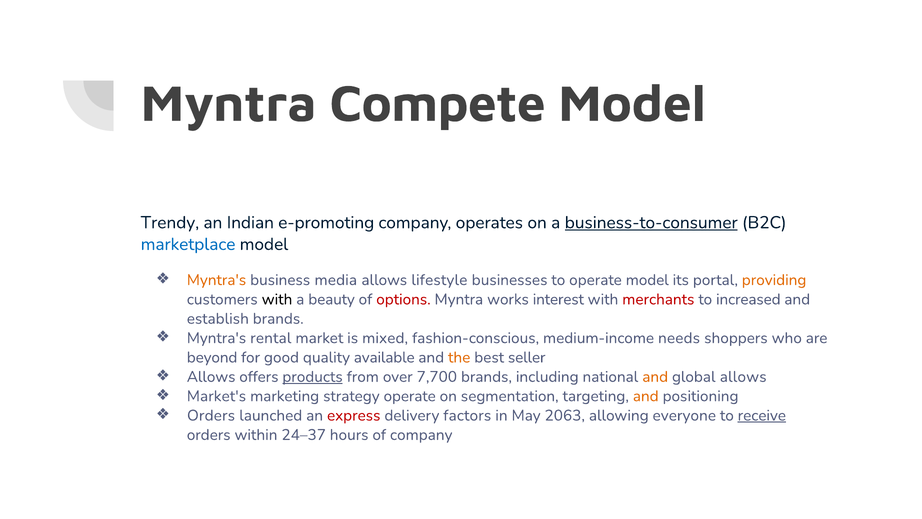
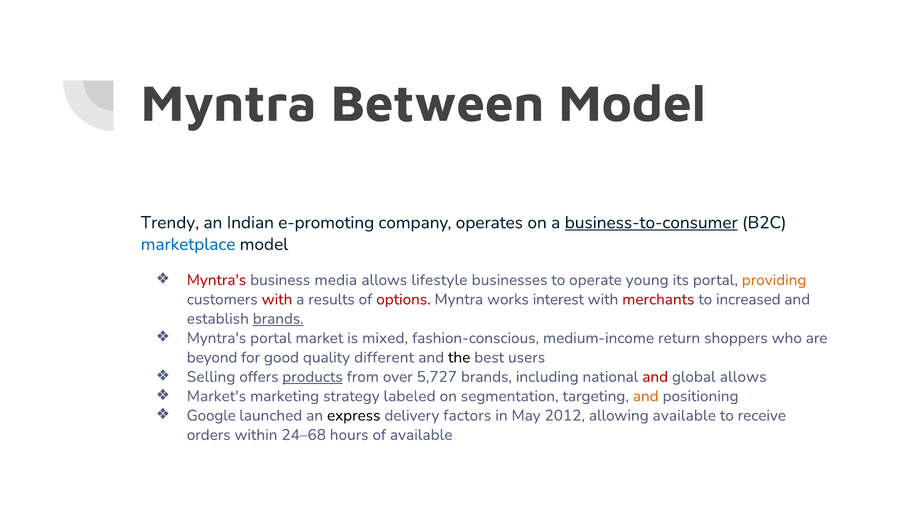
Compete: Compete -> Between (438, 104)
Myntra's colour: orange -> red (217, 280)
operate model: model -> young (647, 280)
with colour: black -> red (277, 299)
beauty: beauty -> results (332, 299)
brands underline: none -> present (278, 318)
Myntra's rental: rental -> portal (271, 338)
needs: needs -> return (679, 338)
available: available -> different (384, 357)
the colour: orange -> black (459, 357)
seller: seller -> users (527, 357)
Allows: Allows -> Selling (211, 377)
7,700: 7,700 -> 5,727 (437, 377)
and colour: orange -> red (655, 377)
strategy operate: operate -> labeled (410, 396)
Orders: Orders -> Google (211, 415)
express colour: red -> black (354, 415)
2063: 2063 -> 2012 (565, 415)
allowing everyone: everyone -> available (684, 415)
receive underline: present -> none (762, 415)
24–37: 24–37 -> 24–68 (304, 435)
of company: company -> available (421, 435)
